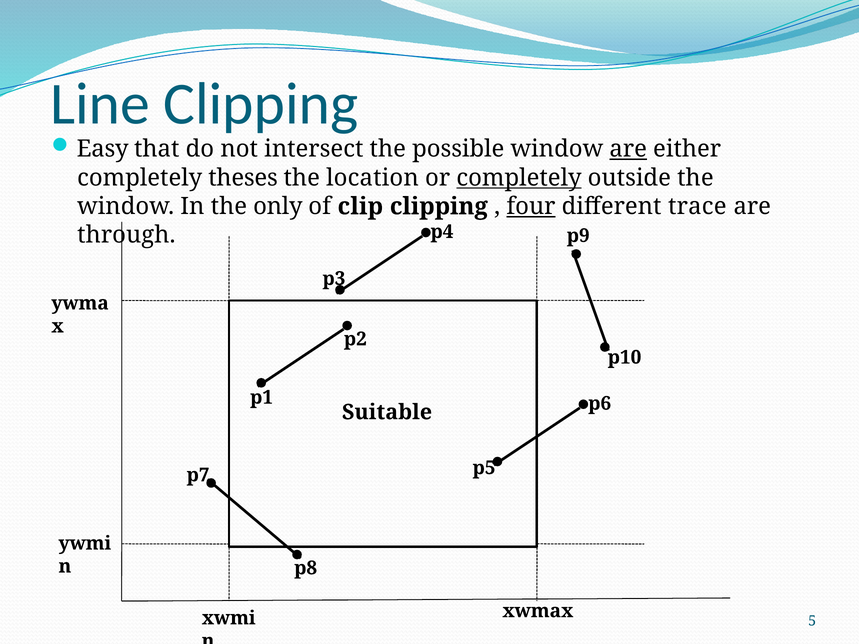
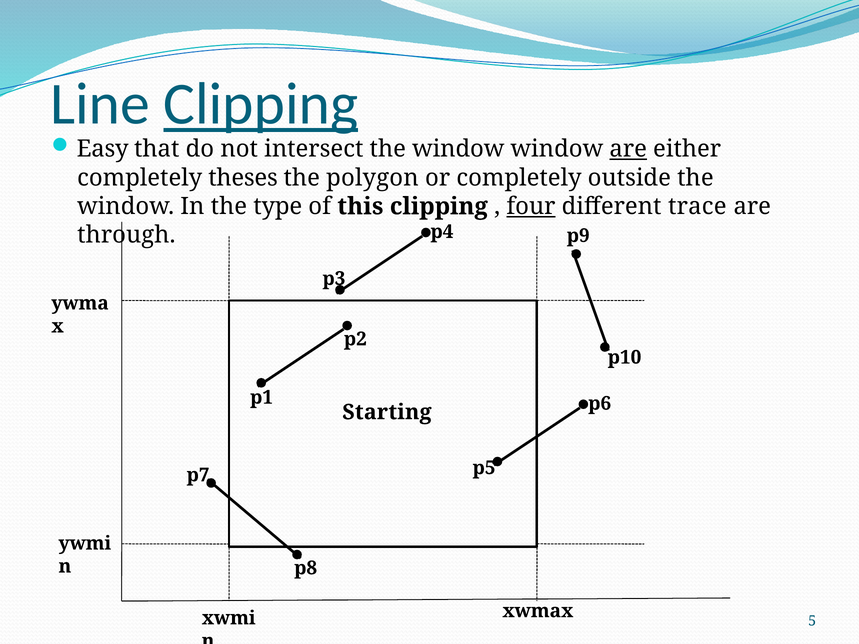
Clipping underline: none -> present (261, 104)
intersect the possible: possible -> window (458, 149)
location: location -> polygon (372, 178)
completely underline: present -> none (519, 178)
only: only -> type (278, 206)
clip: clip -> this (360, 206)
Suitable: Suitable -> Starting (387, 412)
